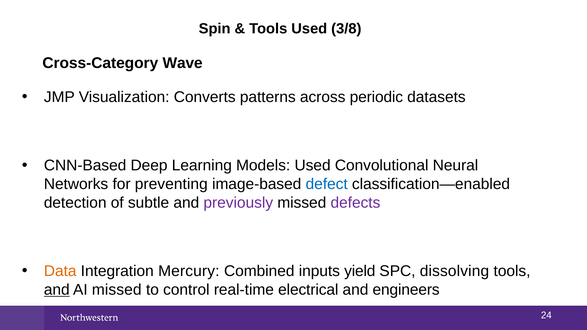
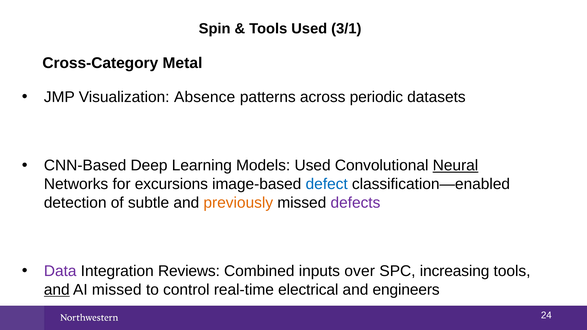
3/8: 3/8 -> 3/1 (346, 29)
Wave: Wave -> Metal (182, 63)
Converts: Converts -> Absence (205, 97)
Neural underline: none -> present (456, 166)
preventing: preventing -> excursions (171, 184)
previously colour: purple -> orange (238, 203)
Data colour: orange -> purple (60, 271)
Mercury: Mercury -> Reviews (189, 271)
yield: yield -> over (360, 271)
dissolving: dissolving -> increasing (455, 271)
